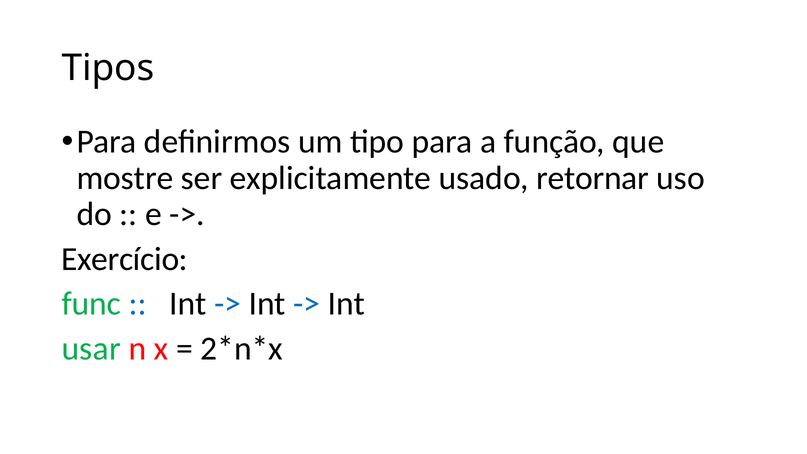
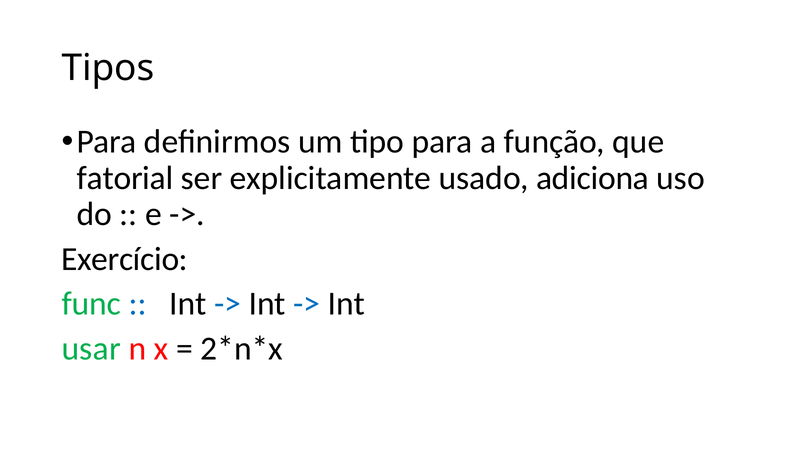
mostre: mostre -> fatorial (125, 178)
retornar: retornar -> adiciona (593, 178)
